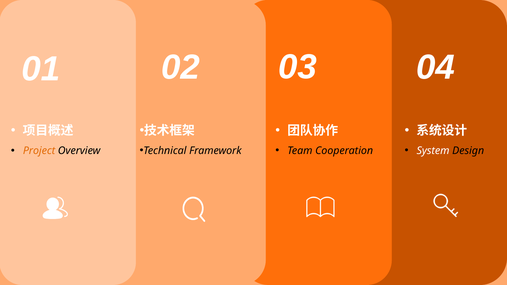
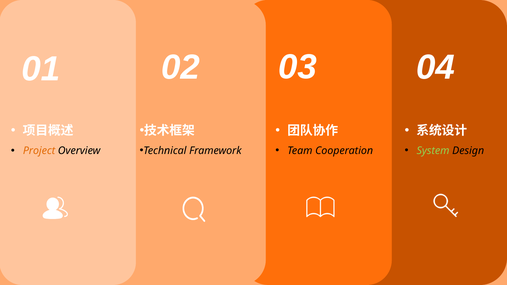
System colour: white -> light green (433, 151)
